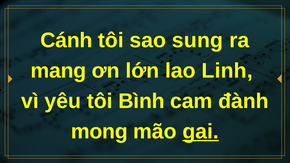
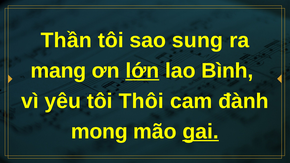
Cánh: Cánh -> Thần (66, 40)
lớn underline: none -> present (142, 71)
Linh: Linh -> Bình (227, 71)
Bình: Bình -> Thôi (141, 101)
